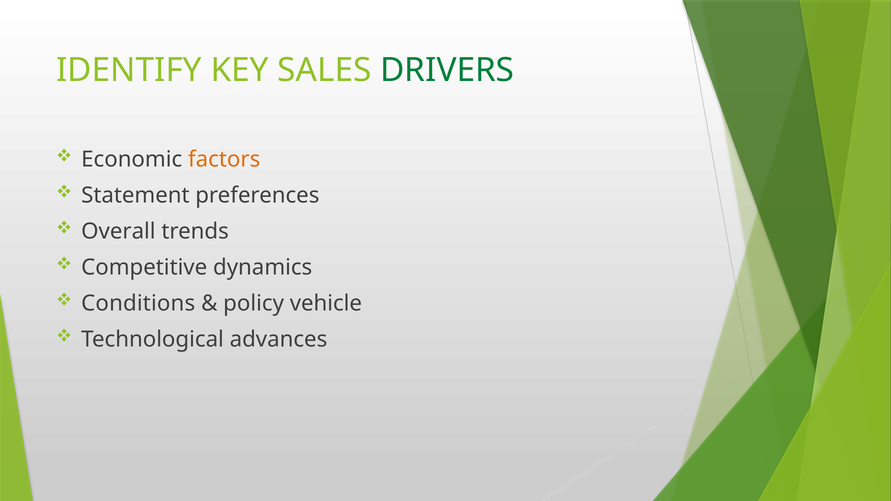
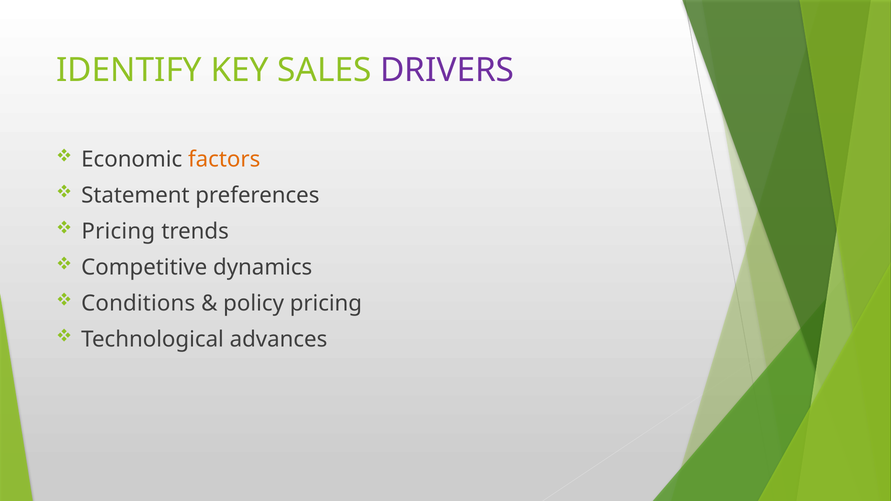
DRIVERS colour: green -> purple (447, 70)
Overall: Overall -> Pricing (118, 231)
policy vehicle: vehicle -> pricing (326, 303)
